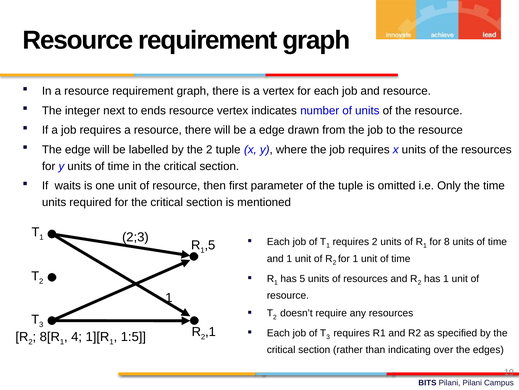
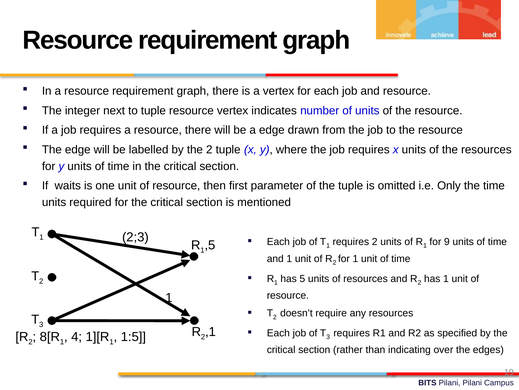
to ends: ends -> tuple (153, 110)
8: 8 -> 9 (447, 241)
